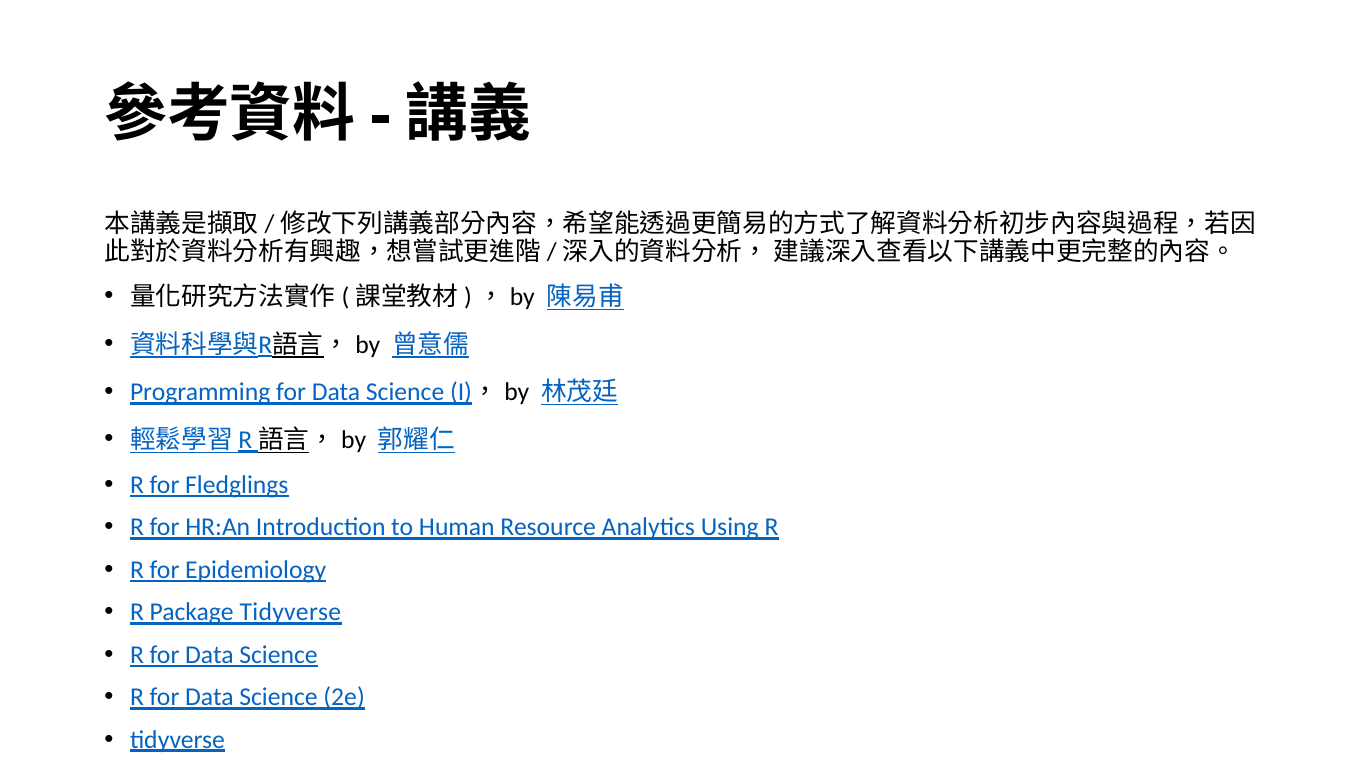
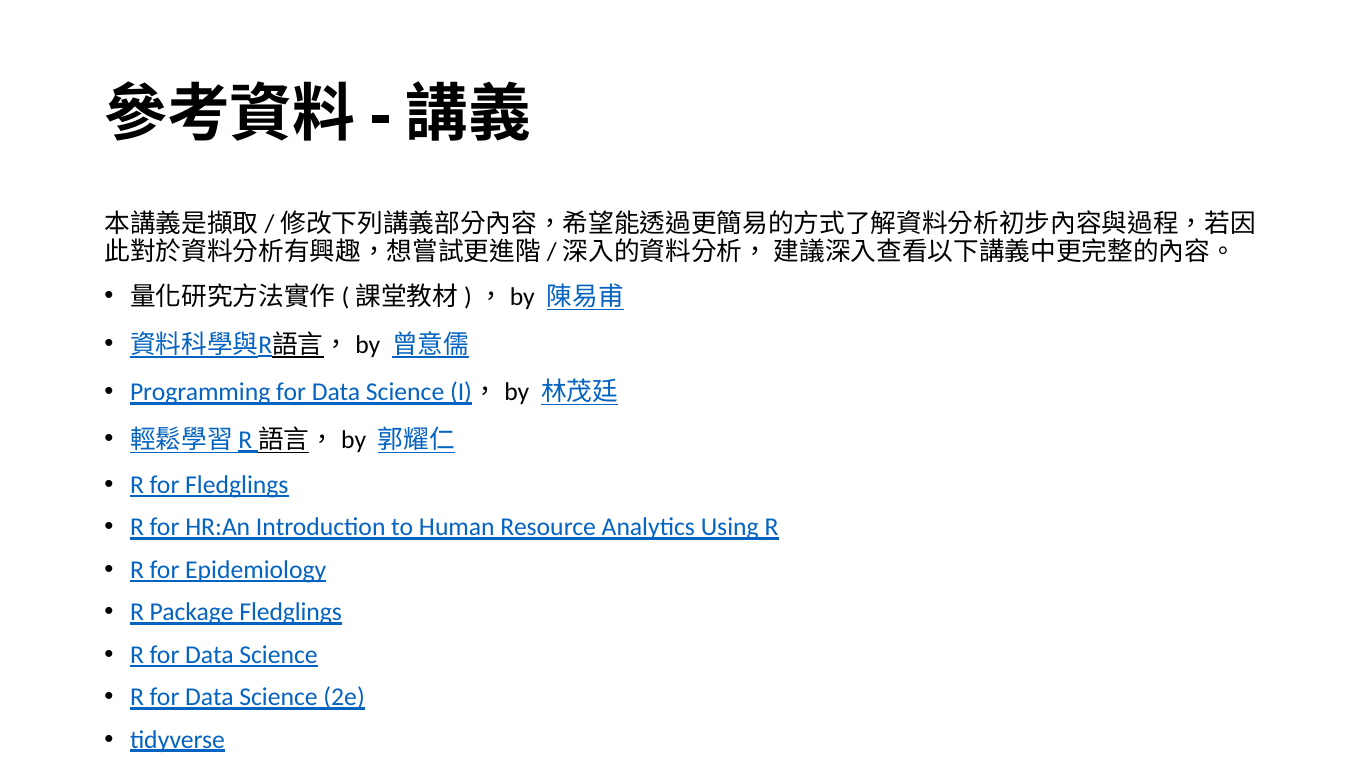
Package Tidyverse: Tidyverse -> Fledglings (291, 612)
